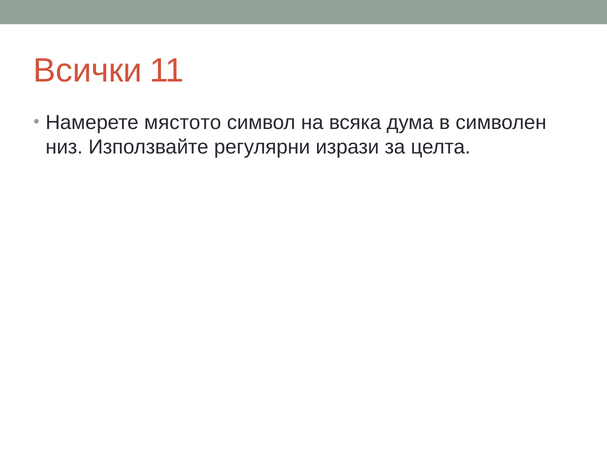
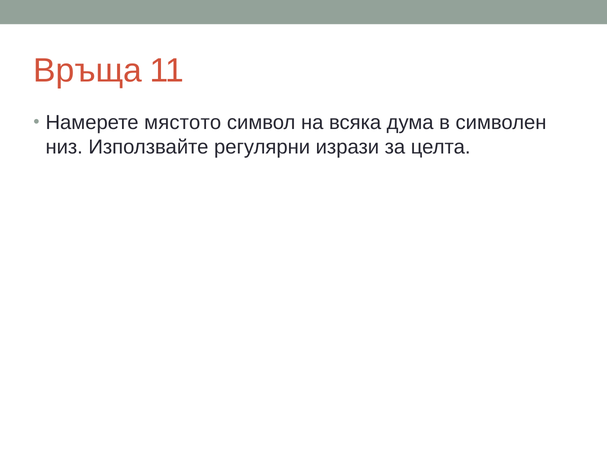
Всички: Всички -> Връща (88, 71)
